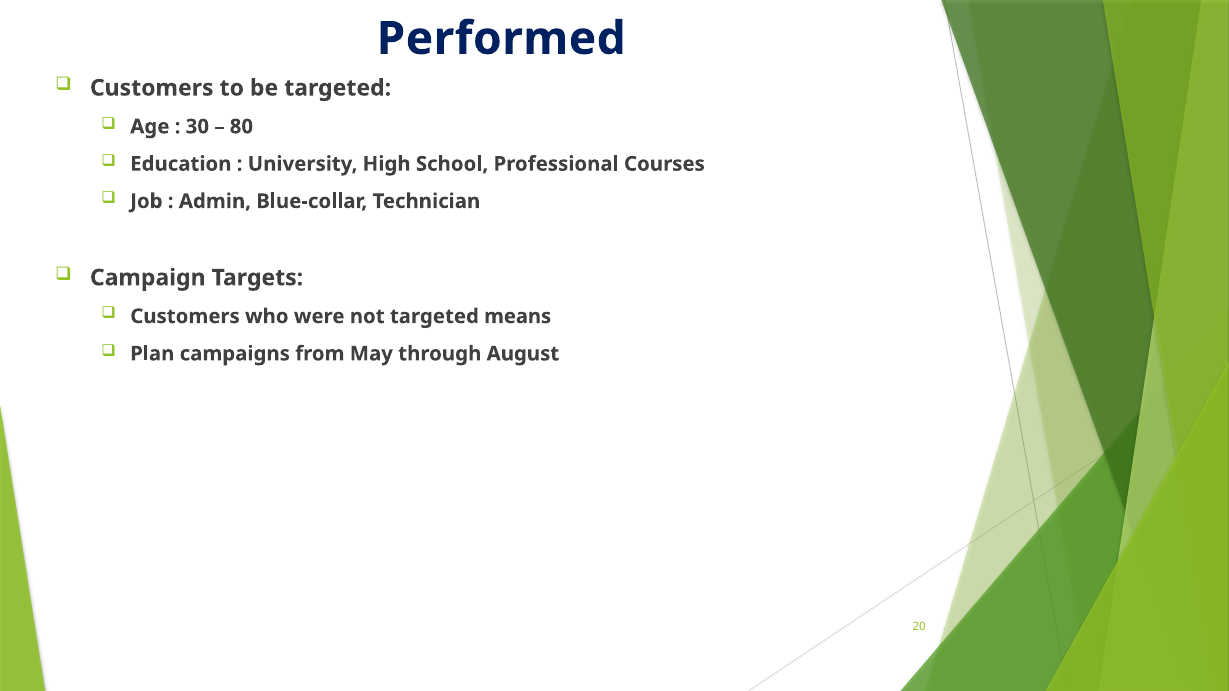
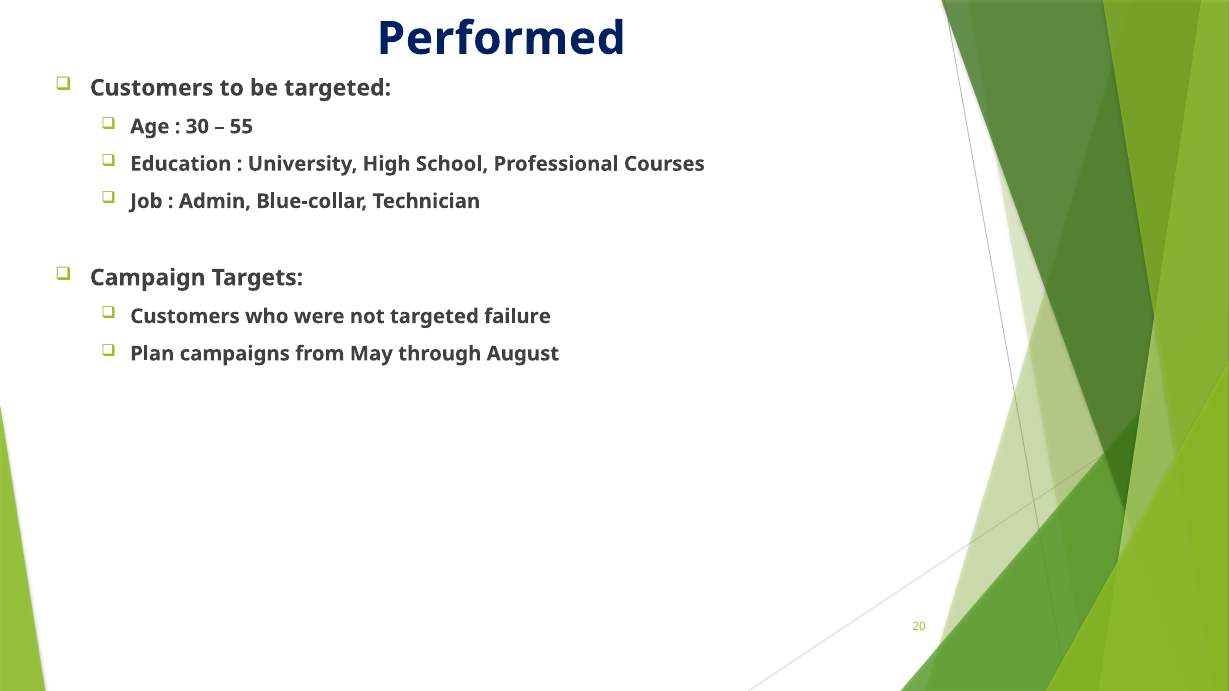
80: 80 -> 55 (241, 127)
means: means -> failure (518, 317)
